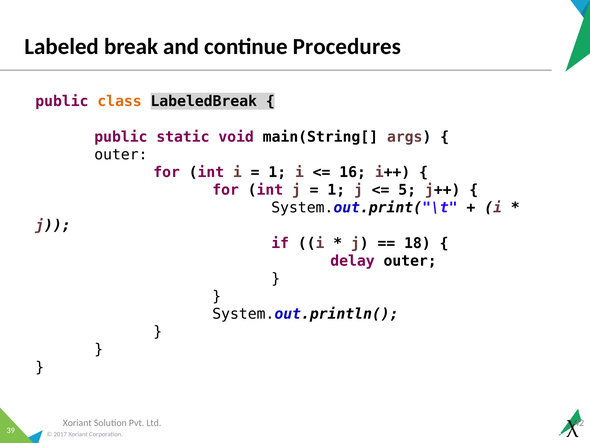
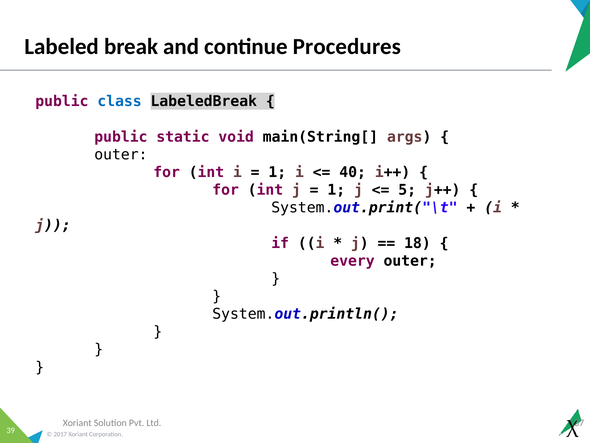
class colour: orange -> blue (120, 101)
16: 16 -> 40 (353, 172)
delay: delay -> every (352, 261)
42: 42 -> 37 (579, 422)
